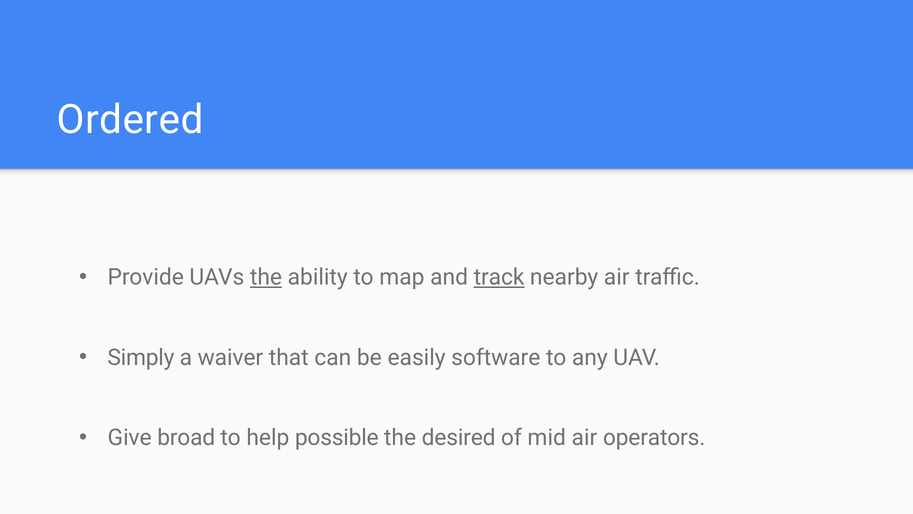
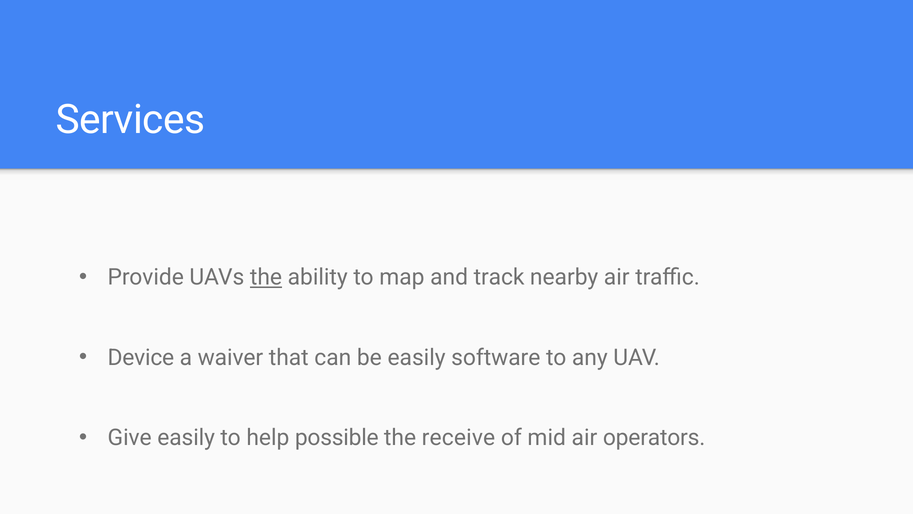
Ordered: Ordered -> Services (131, 120)
track underline: present -> none (499, 277)
Simply: Simply -> Device (141, 357)
Give broad: broad -> easily (186, 437)
desired: desired -> receive (458, 437)
